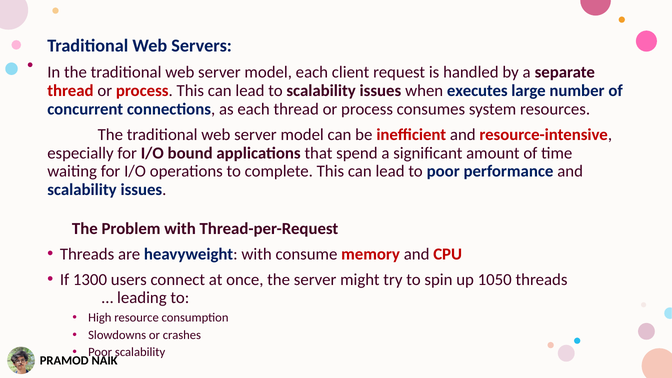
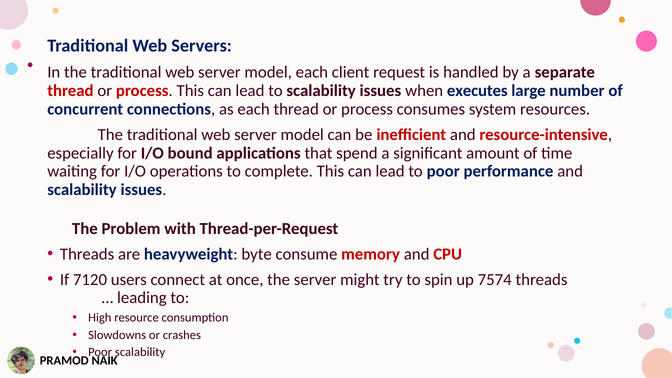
heavyweight with: with -> byte (257, 254)
1300: 1300 -> 7120 (90, 279)
1050: 1050 -> 7574 (495, 279)
